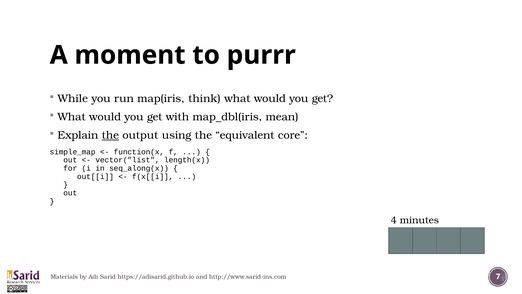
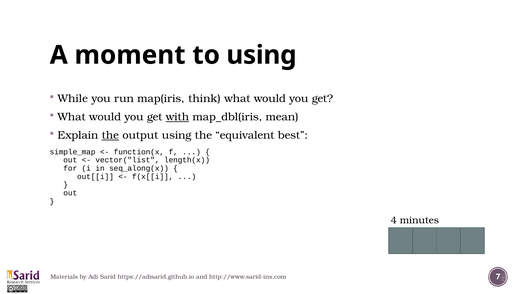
to purrr: purrr -> using (261, 55)
with underline: none -> present (177, 117)
core: core -> best (293, 135)
